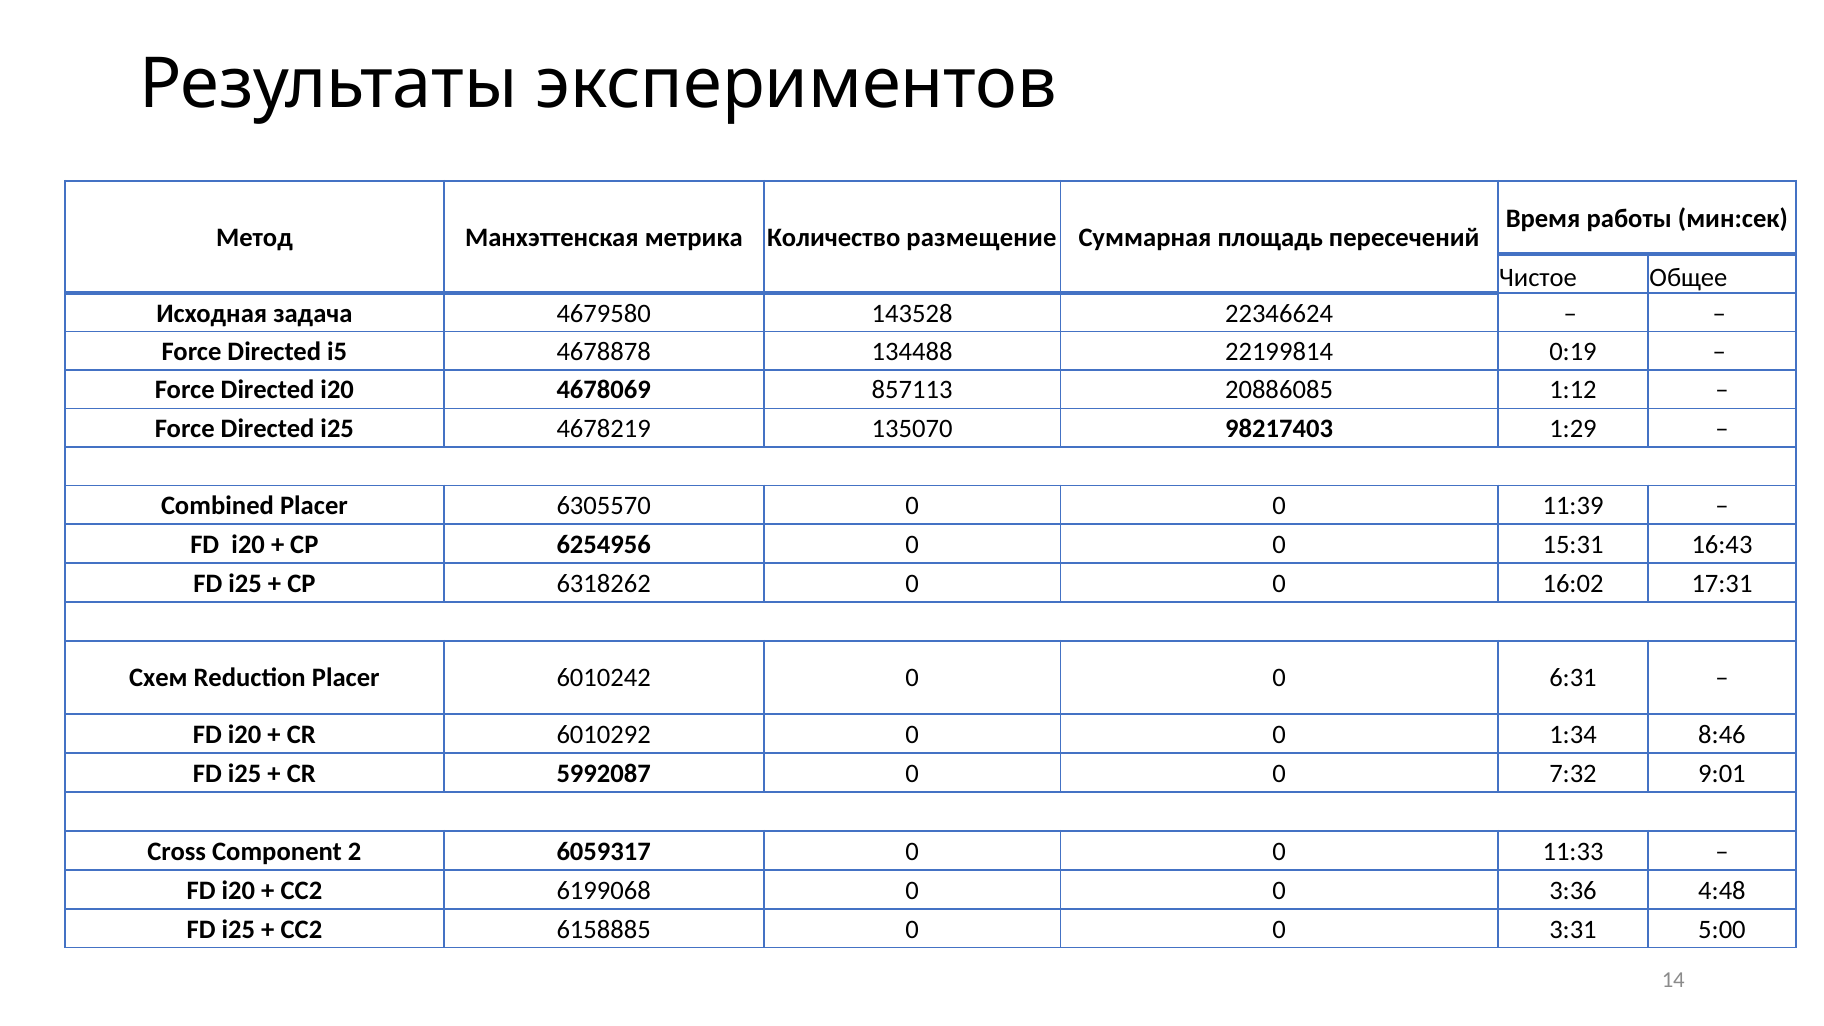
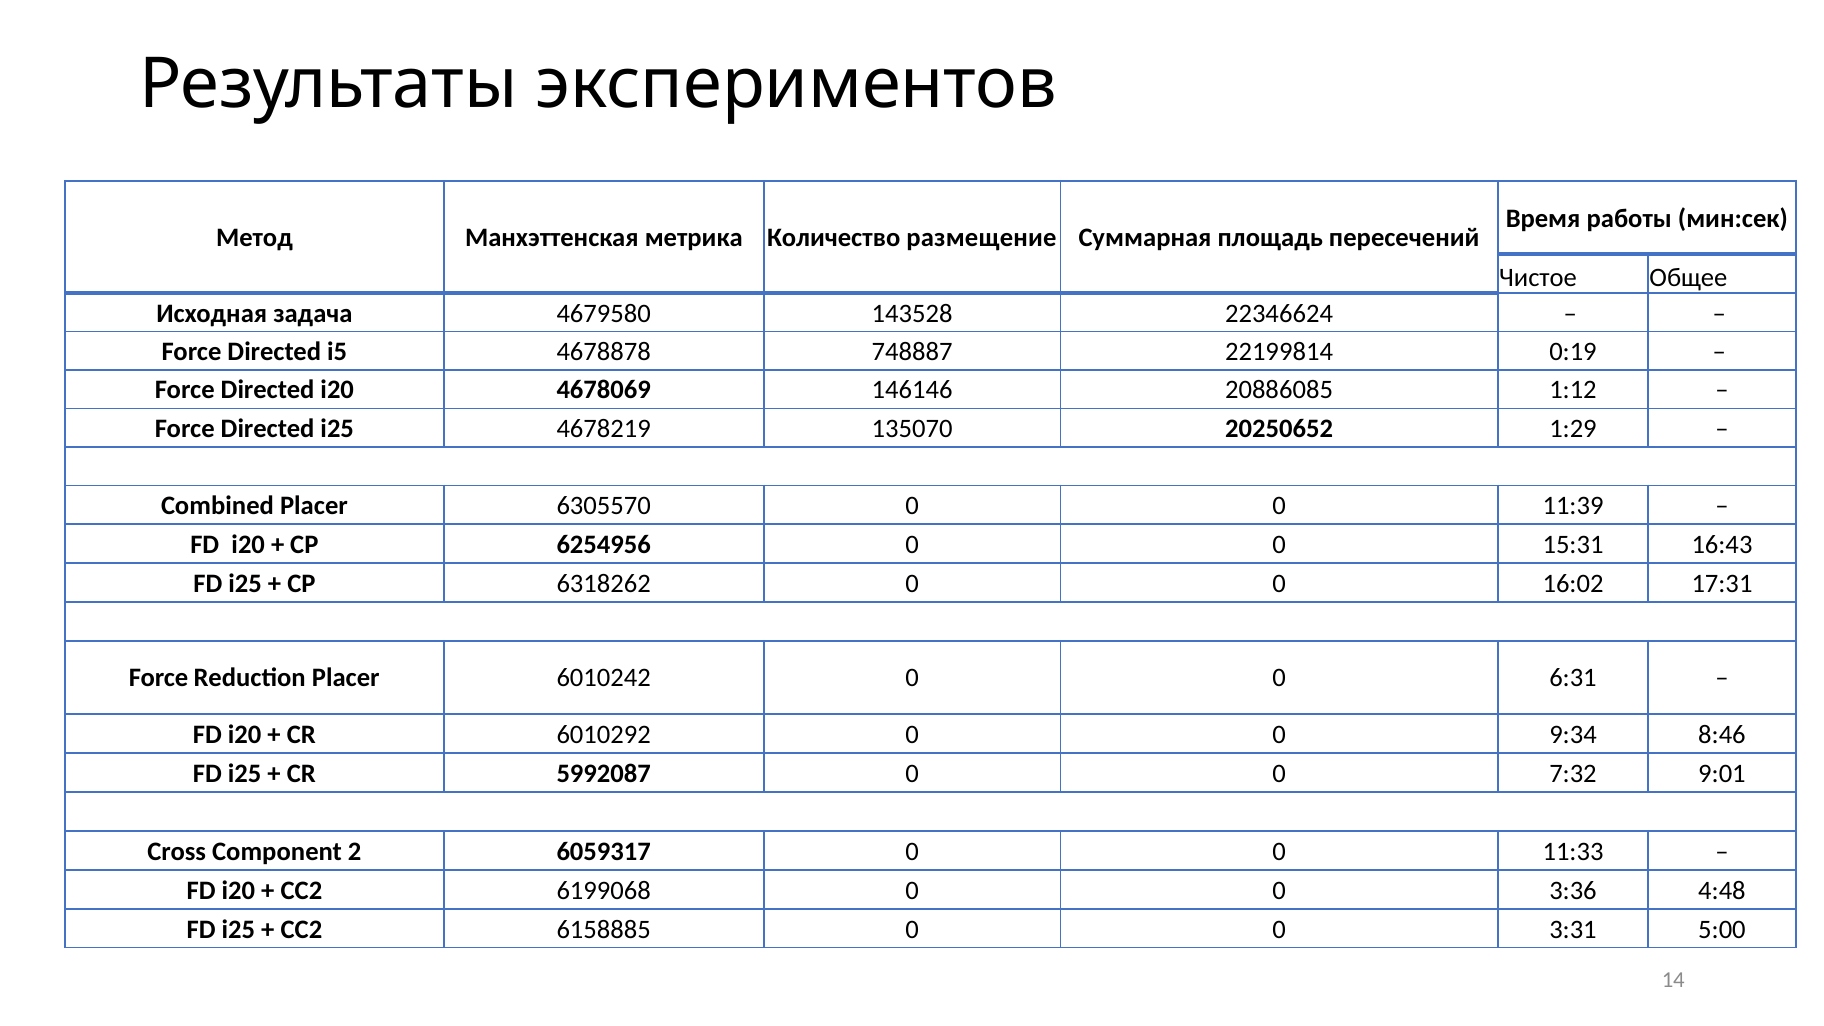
134488: 134488 -> 748887 (912, 352)
857113: 857113 -> 146146 (912, 390)
98217403: 98217403 -> 20250652 (1279, 429)
Схем: Схем -> Force (158, 678)
1:34: 1:34 -> 9:34 (1573, 734)
